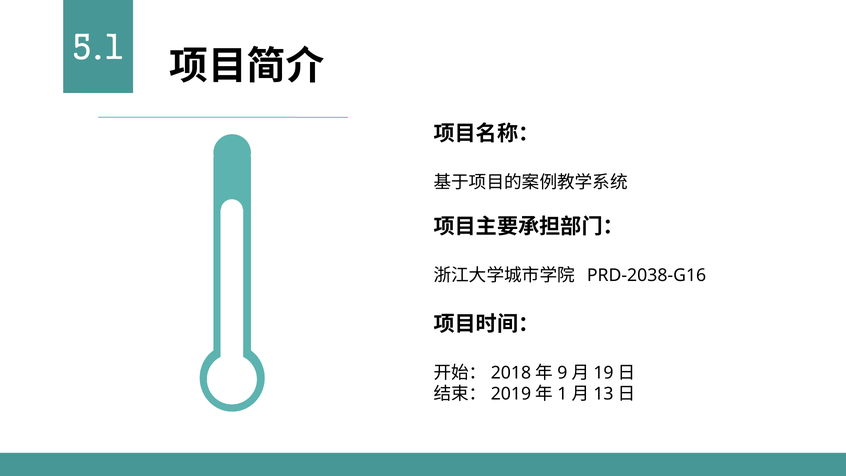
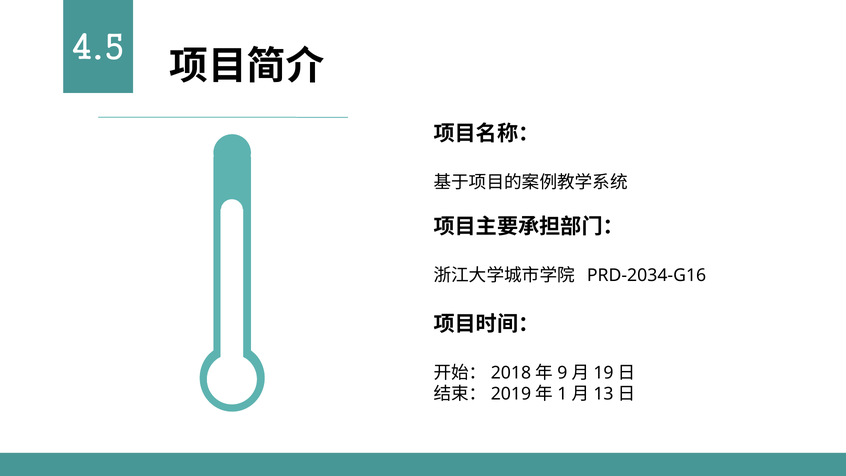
5.1: 5.1 -> 4.5 (98, 48)
PRD-2038-G16: PRD-2038-G16 -> PRD-2034-G16 (647, 275)
